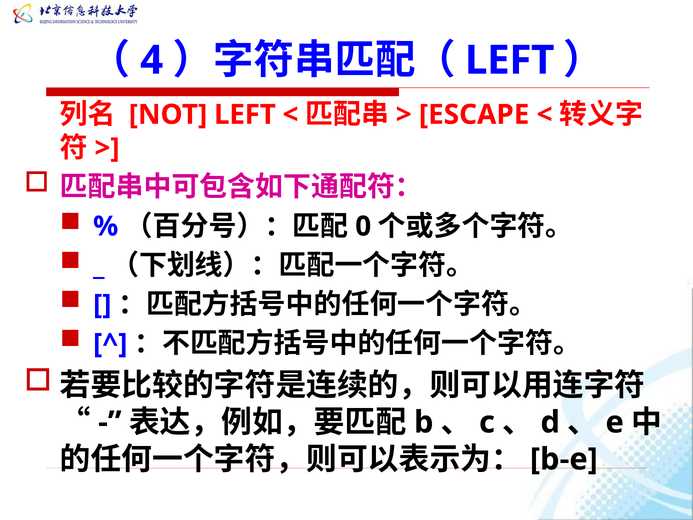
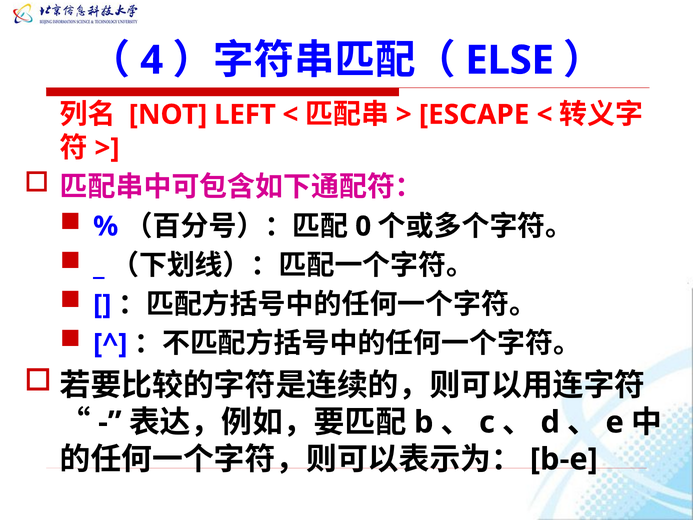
LEFT: LEFT -> ELSE (510, 60)
